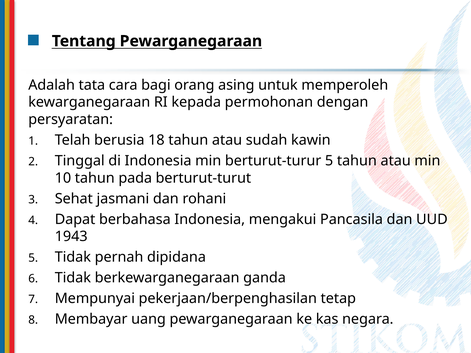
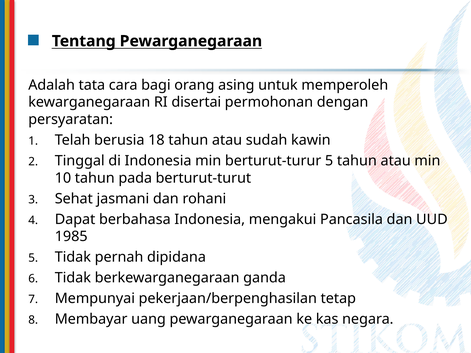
kepada: kepada -> disertai (196, 102)
1943: 1943 -> 1985 (71, 237)
